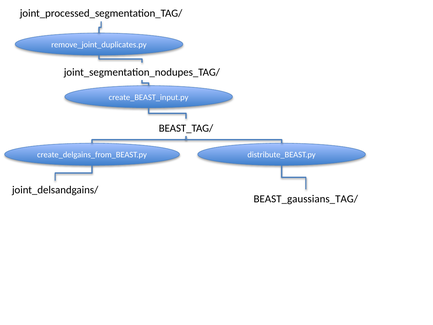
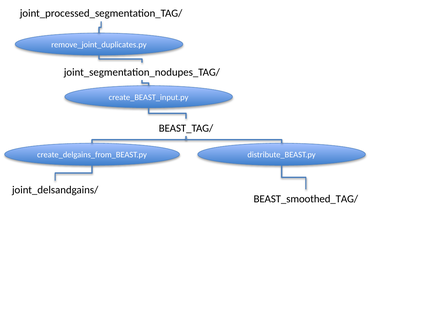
BEAST_gaussians_TAG/: BEAST_gaussians_TAG/ -> BEAST_smoothed_TAG/ (306, 199)
